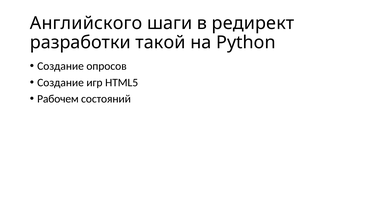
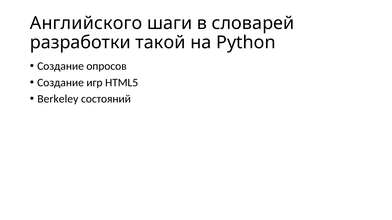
редирект: редирект -> словарей (253, 23)
Рабочем: Рабочем -> Berkeley (58, 99)
